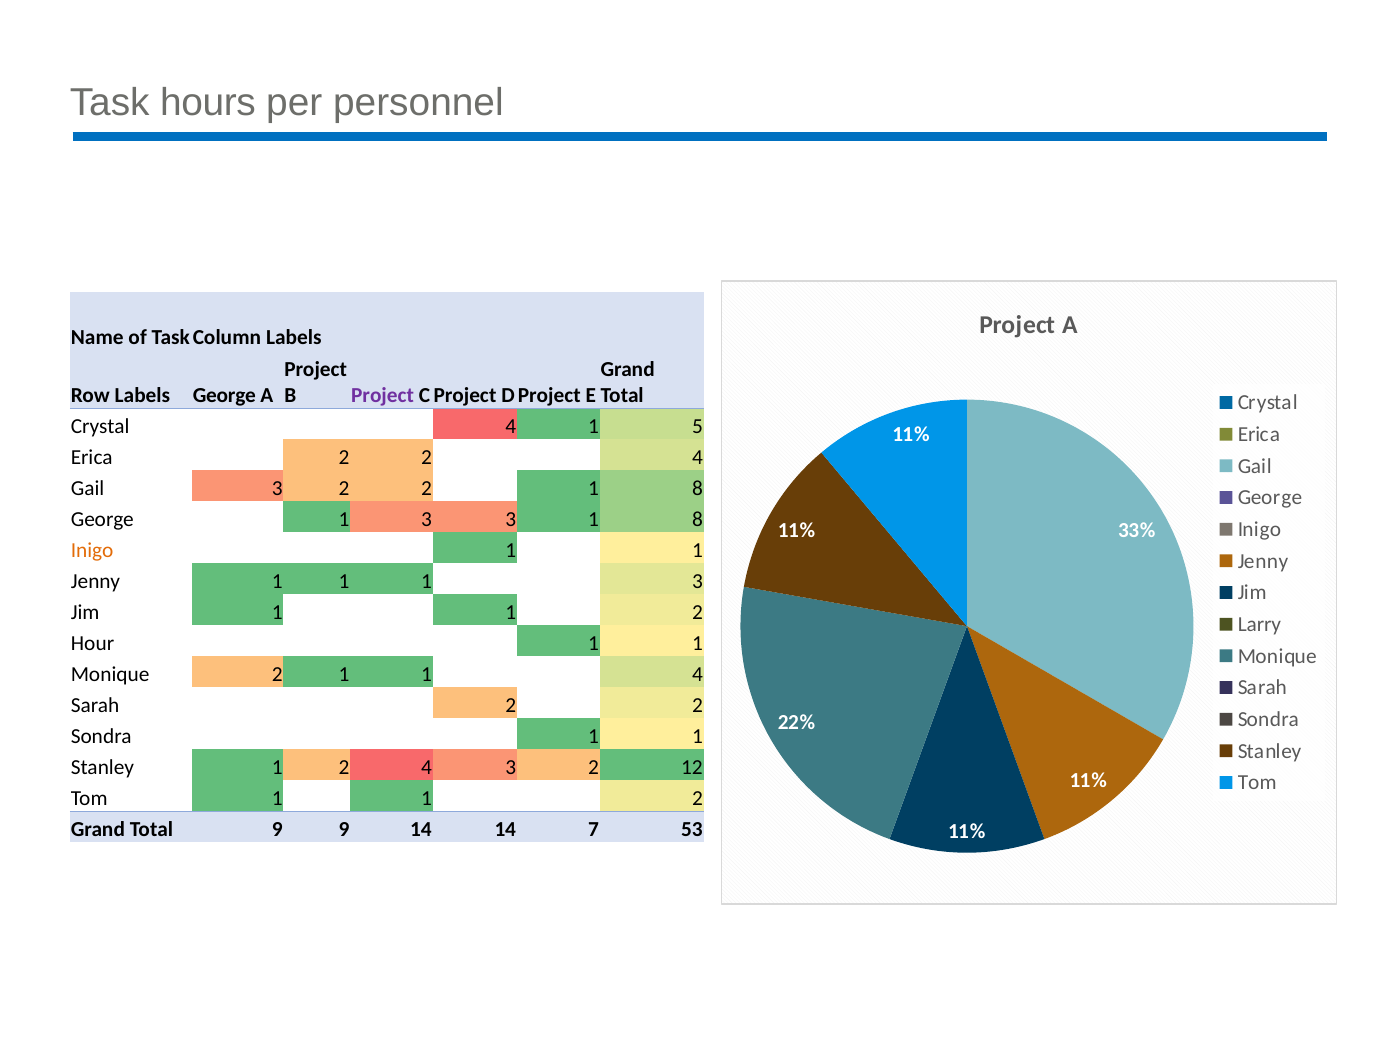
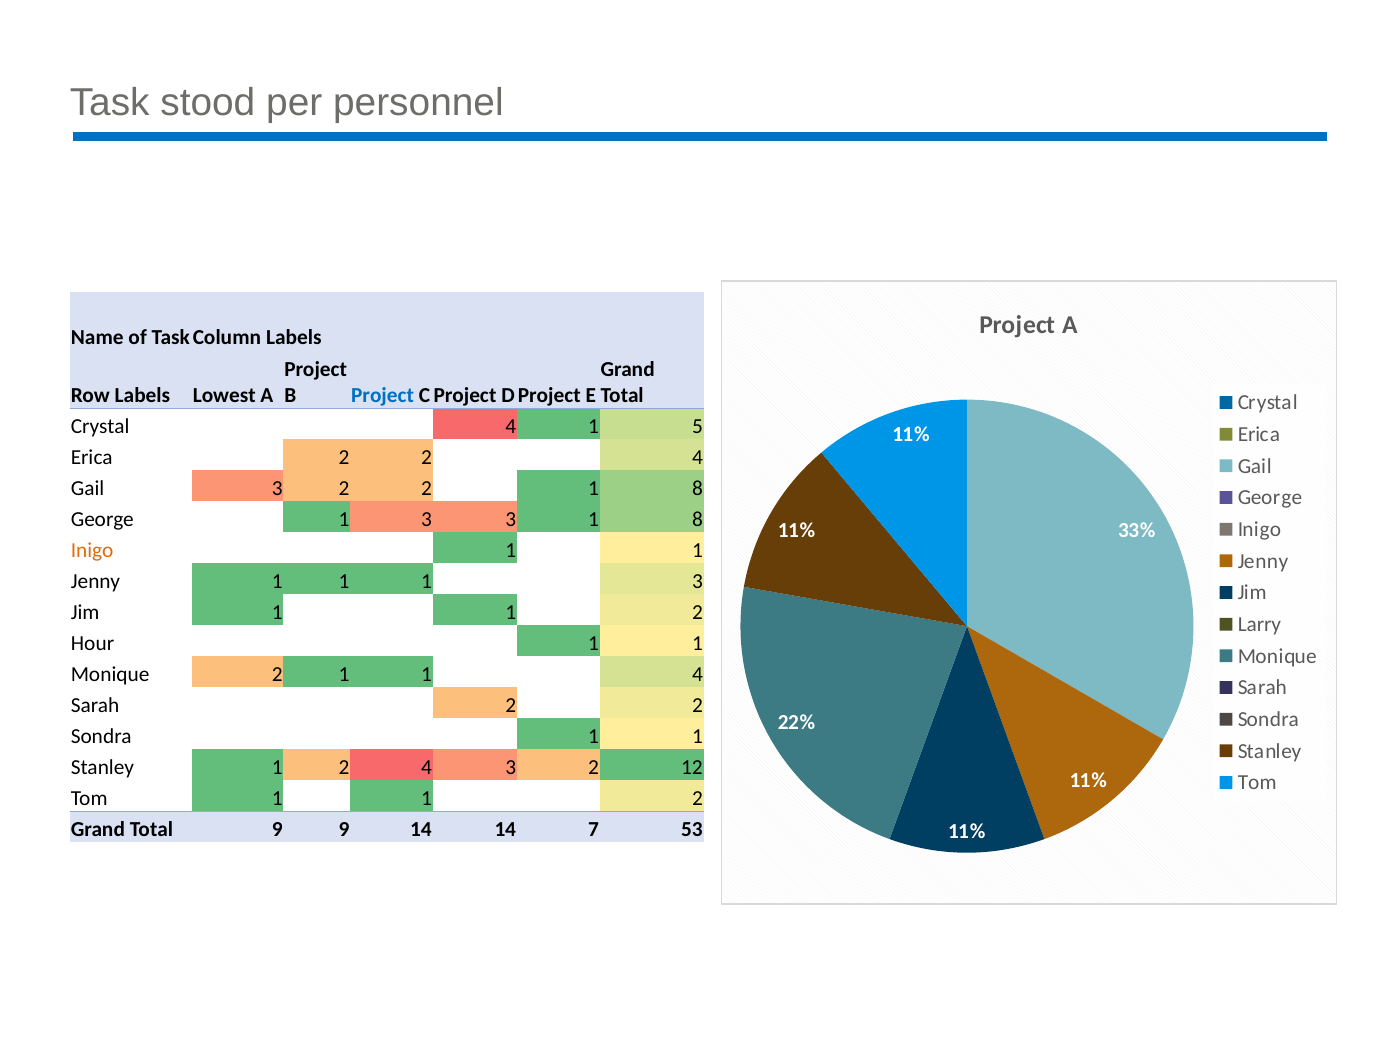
hours: hours -> stood (208, 103)
Labels George: George -> Lowest (224, 396)
Project colour: purple -> blue (383, 396)
